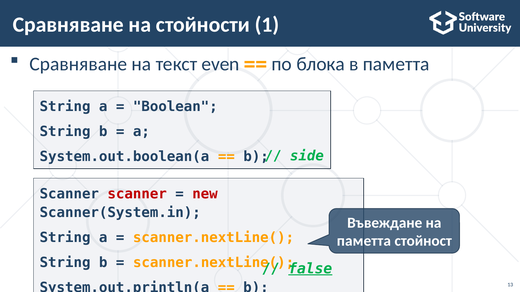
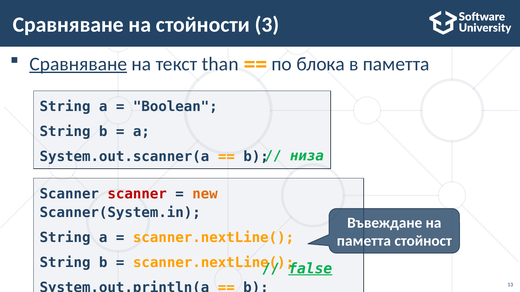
1: 1 -> 3 (267, 25)
Сравняване underline: none -> present (78, 64)
even: even -> than (220, 64)
side: side -> низа (307, 156)
System.out.boolean(a: System.out.boolean(a -> System.out.scanner(a (124, 157)
new colour: red -> orange (205, 194)
